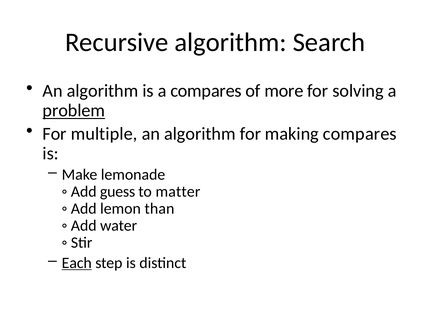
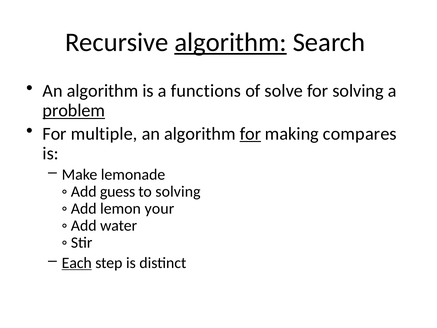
algorithm underline: none -> present (231, 42)
a compares: compares -> functions (206, 91)
more: more -> solve (284, 91)
for underline: none -> present (250, 134)
to matter: matter -> solving (178, 191)
than: than -> your (159, 209)
